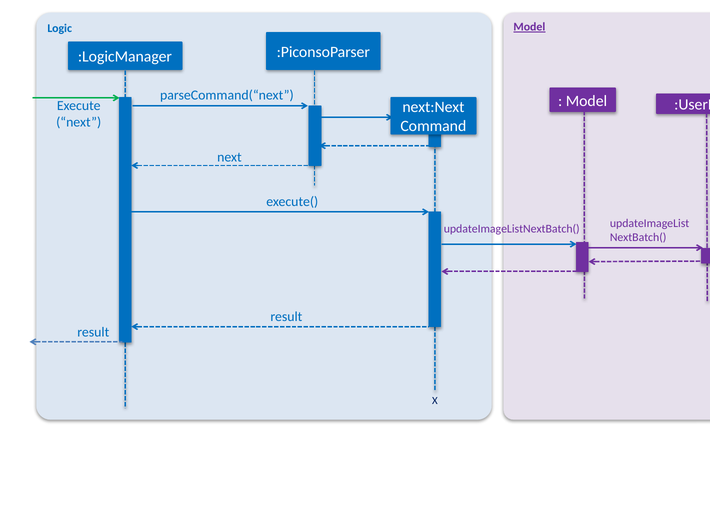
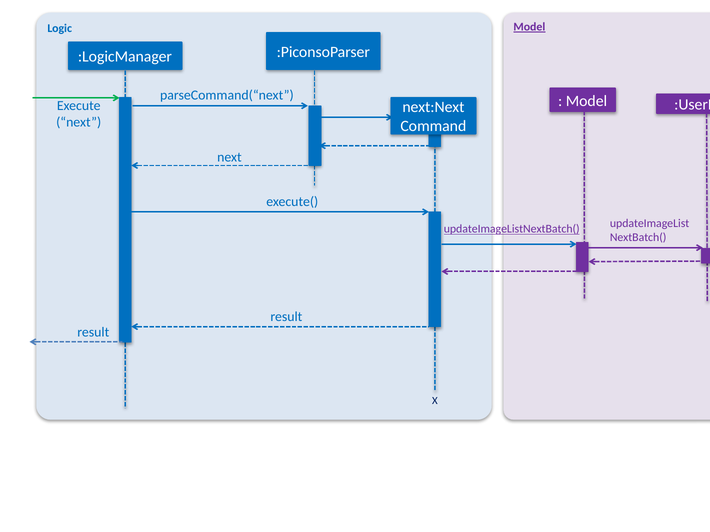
updateImageListNextBatch( underline: none -> present (512, 229)
